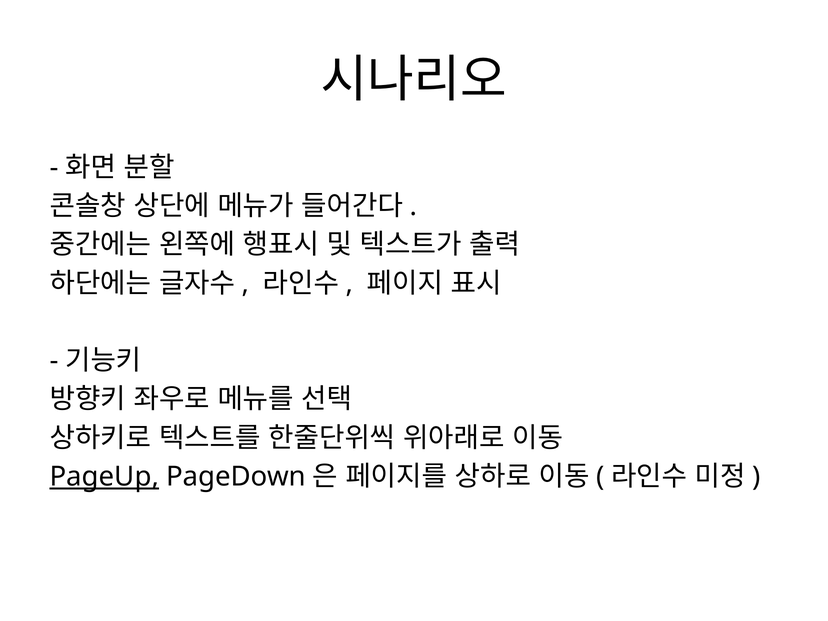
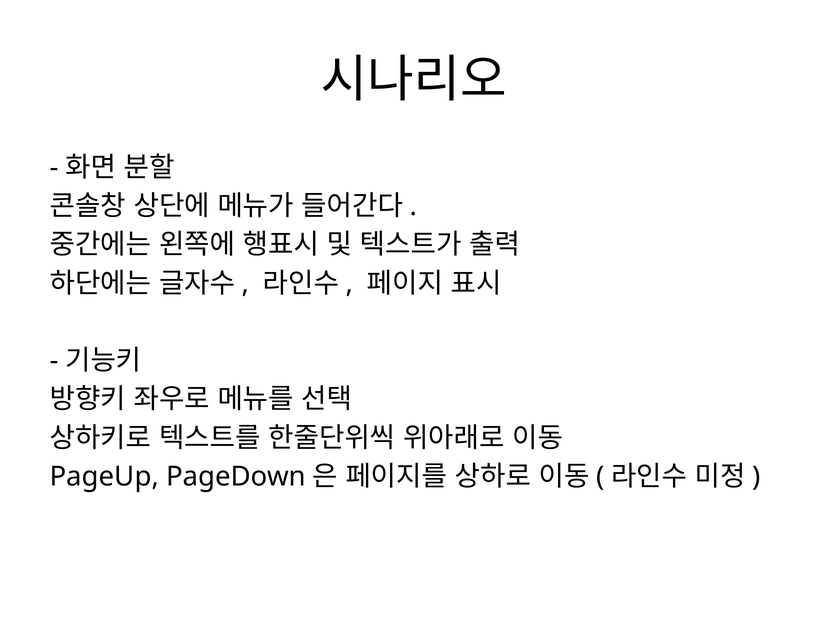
PageUp underline: present -> none (104, 477)
